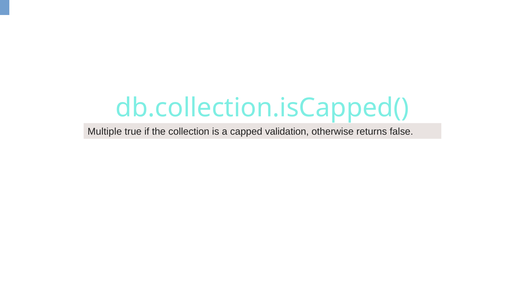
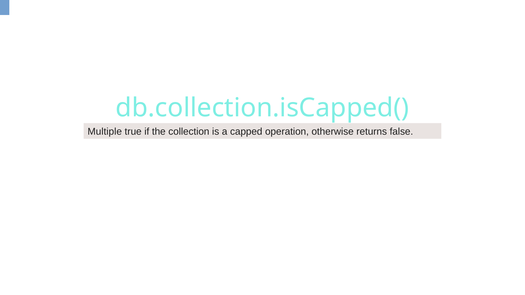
validation: validation -> operation (287, 132)
